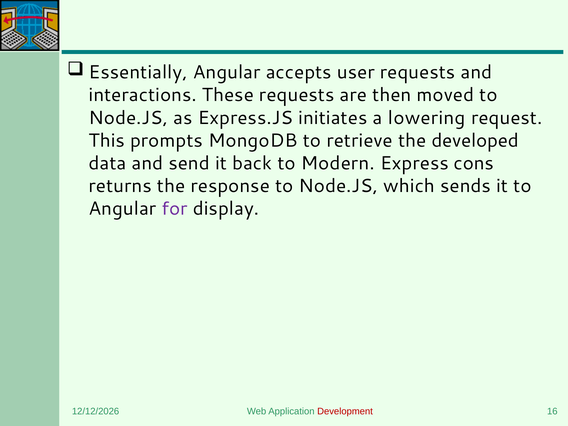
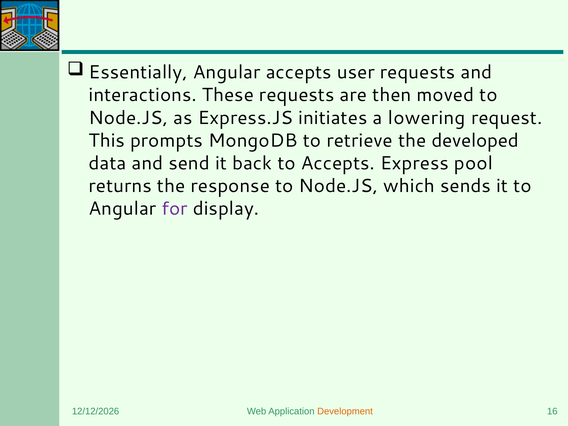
to Modern: Modern -> Accepts (338, 163)
cons: cons -> pool (473, 163)
Development colour: red -> orange (345, 412)
